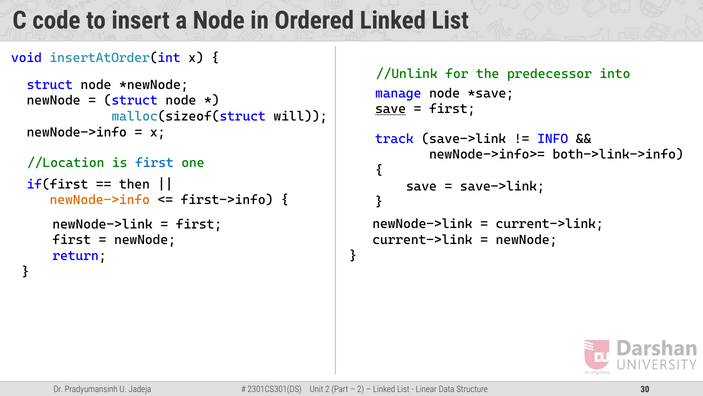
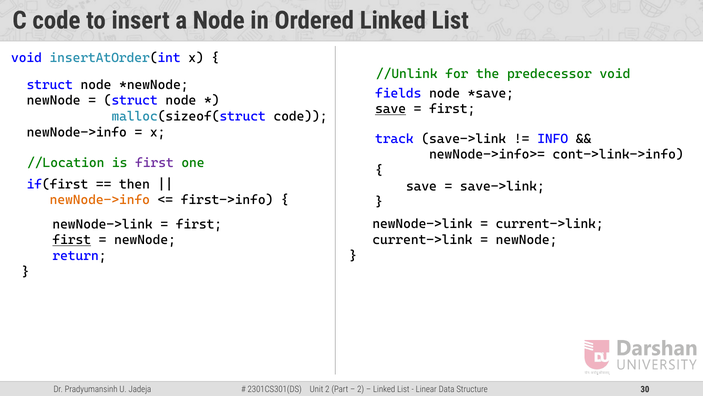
predecessor into: into -> void (615, 74)
manage: manage -> fields (398, 93)
malloc(sizeof(struct will: will -> code (301, 116)
both->link->info: both->link->info -> cont->link->info (618, 154)
first colour: blue -> purple (154, 163)
first underline: none -> present (72, 240)
